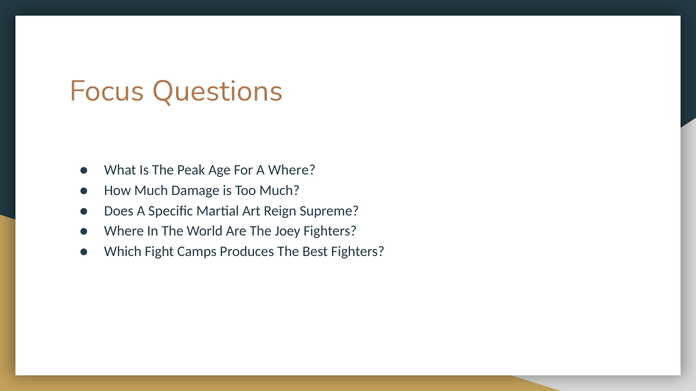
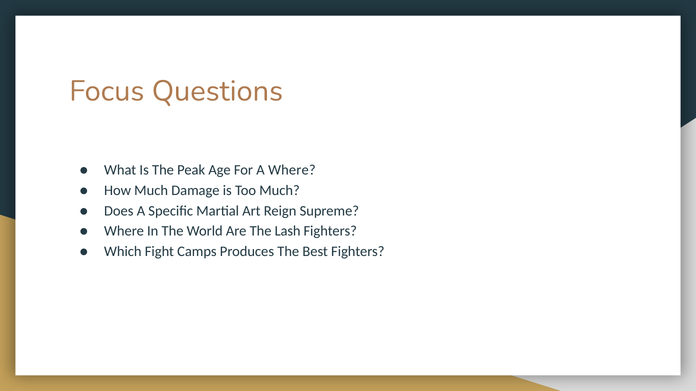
Joey: Joey -> Lash (288, 231)
